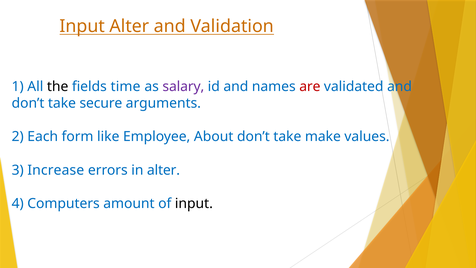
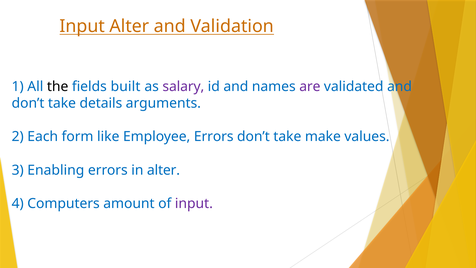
time: time -> built (126, 87)
are colour: red -> purple (310, 87)
secure: secure -> details (101, 103)
Employee About: About -> Errors (214, 137)
Increase: Increase -> Enabling (56, 170)
input colour: black -> purple (194, 203)
